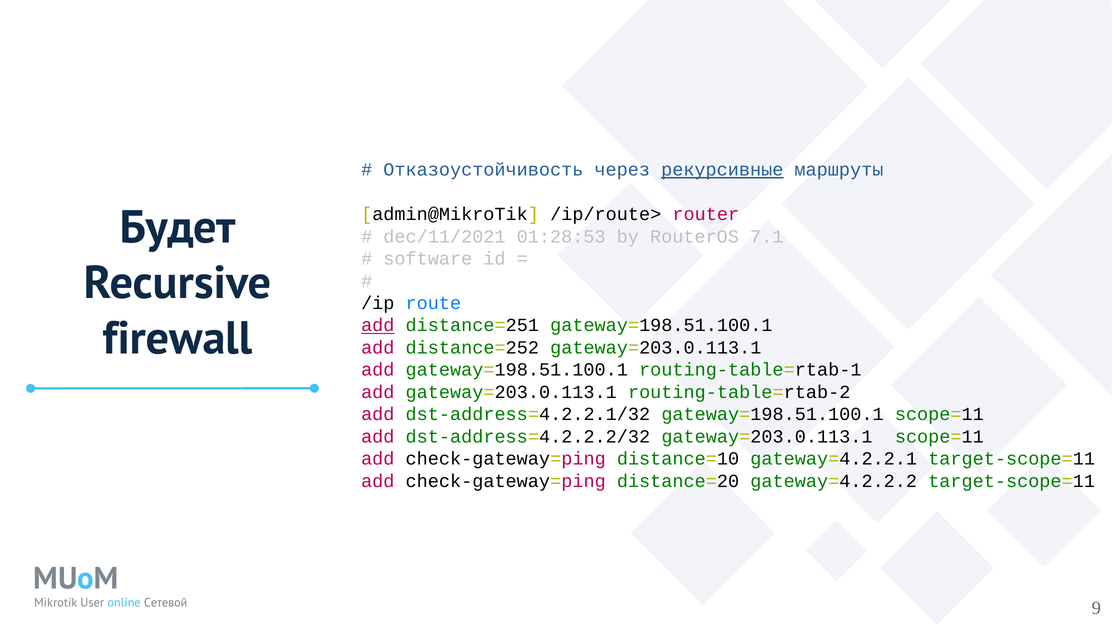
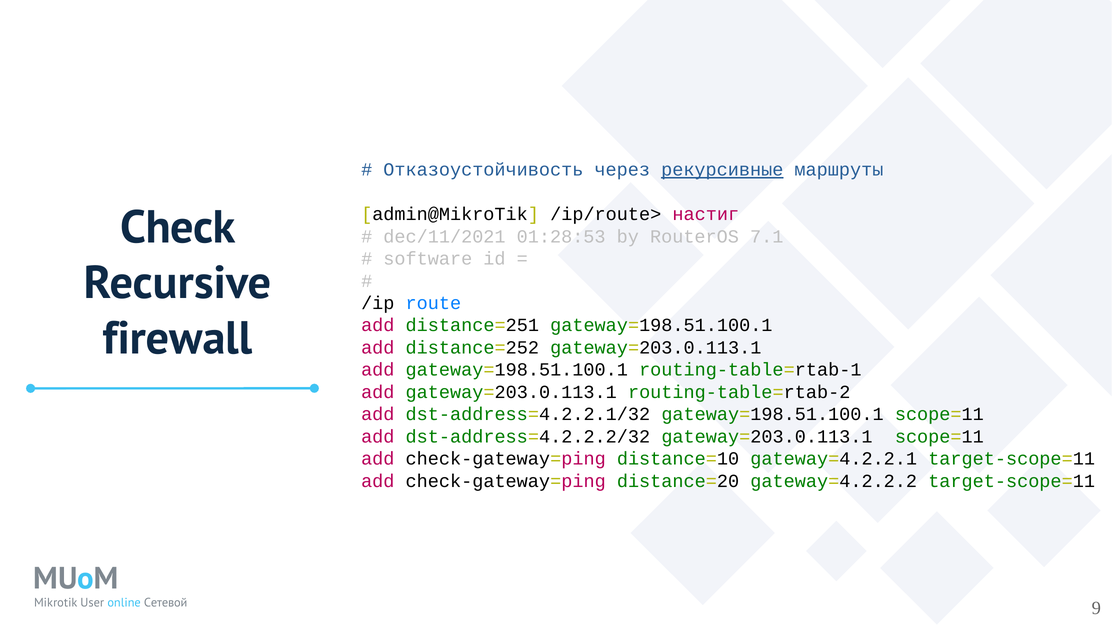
router: router -> настиг (706, 214)
Будет: Будет -> Check (178, 227)
add underline: present -> none (378, 326)
